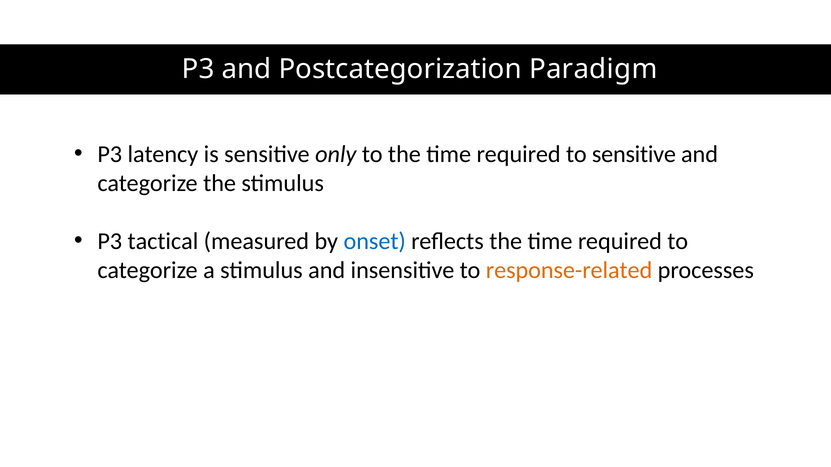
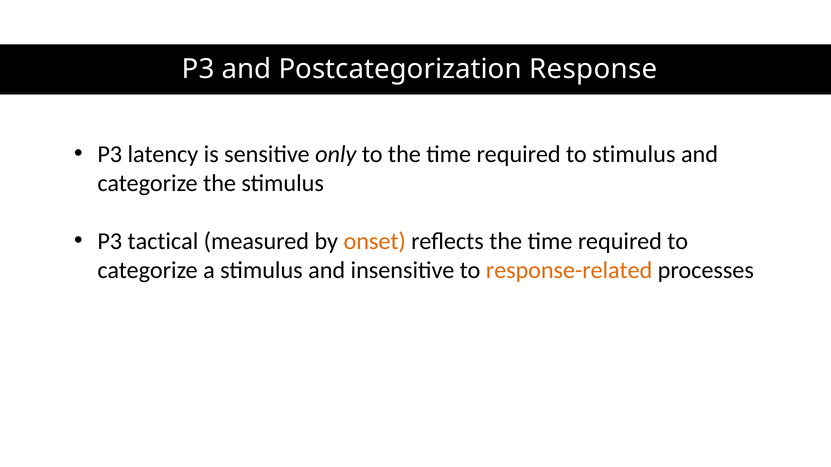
Paradigm: Paradigm -> Response (593, 69)
to sensitive: sensitive -> stimulus (634, 154)
onset colour: blue -> orange (375, 241)
